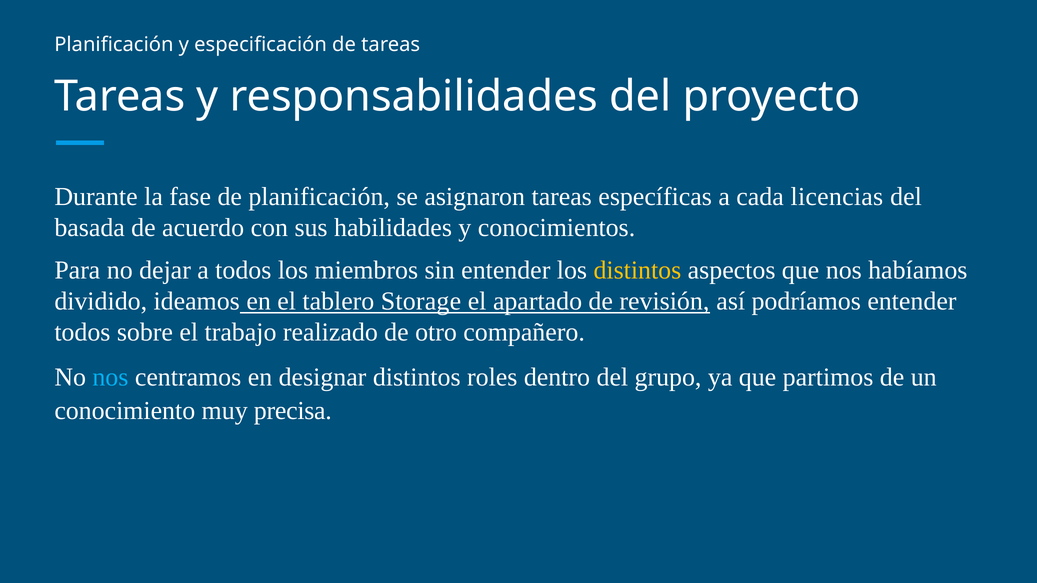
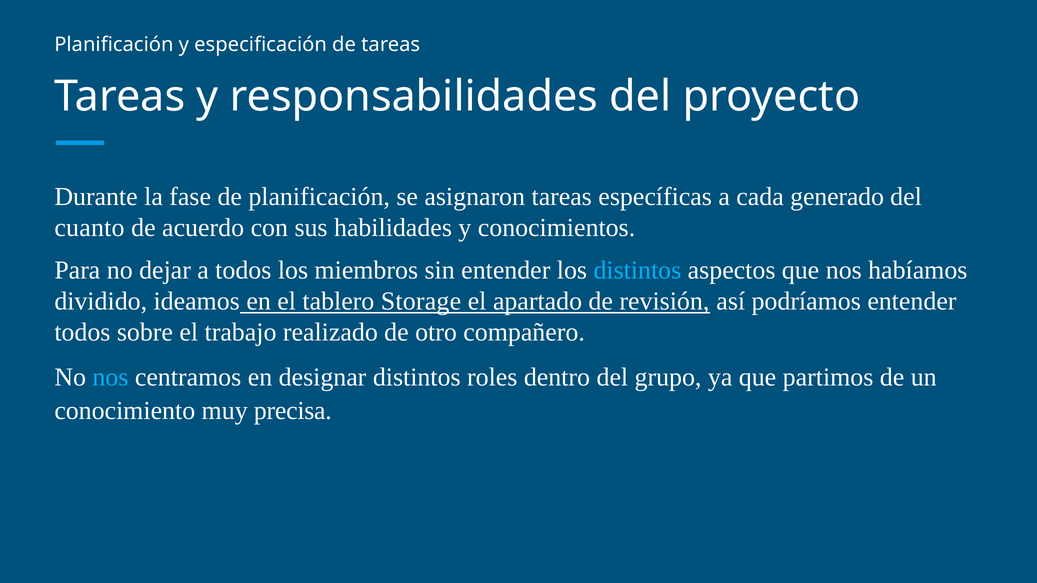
licencias: licencias -> generado (837, 197)
basada: basada -> cuanto (89, 228)
distintos colour: yellow -> light blue (637, 270)
